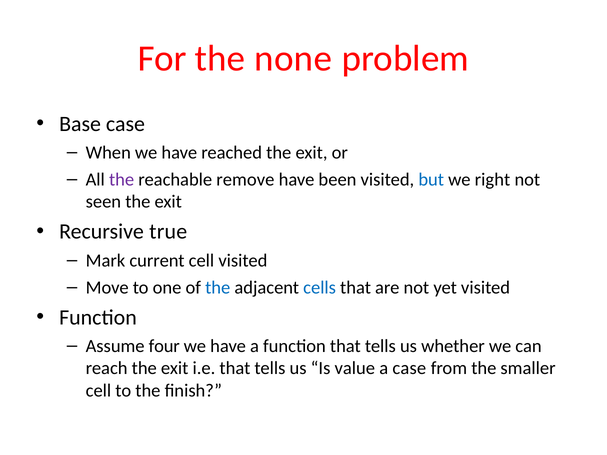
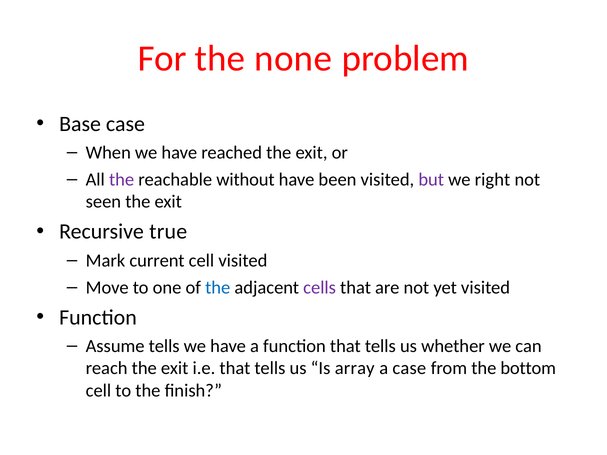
remove: remove -> without (245, 180)
but colour: blue -> purple (431, 180)
cells colour: blue -> purple (320, 288)
Assume four: four -> tells (164, 346)
value: value -> array (355, 368)
smaller: smaller -> bottom (528, 368)
